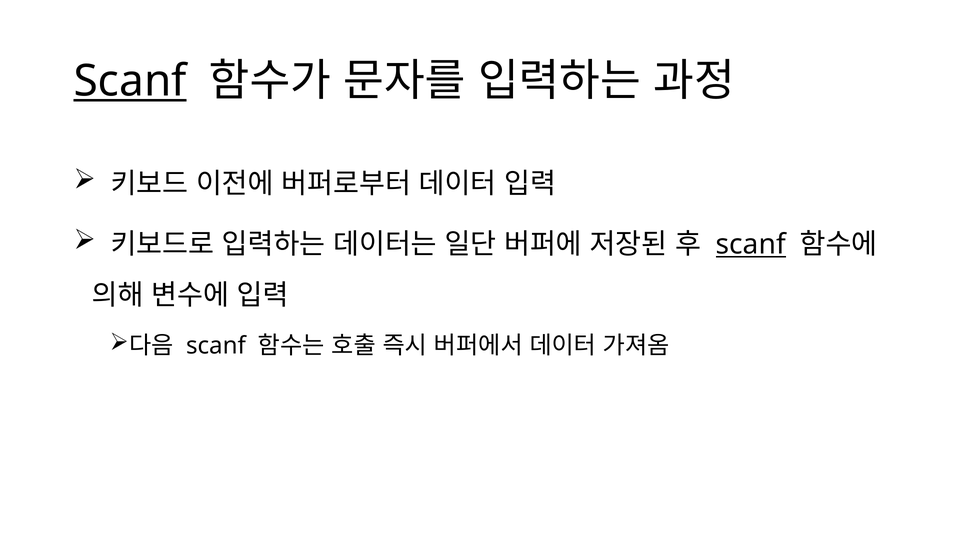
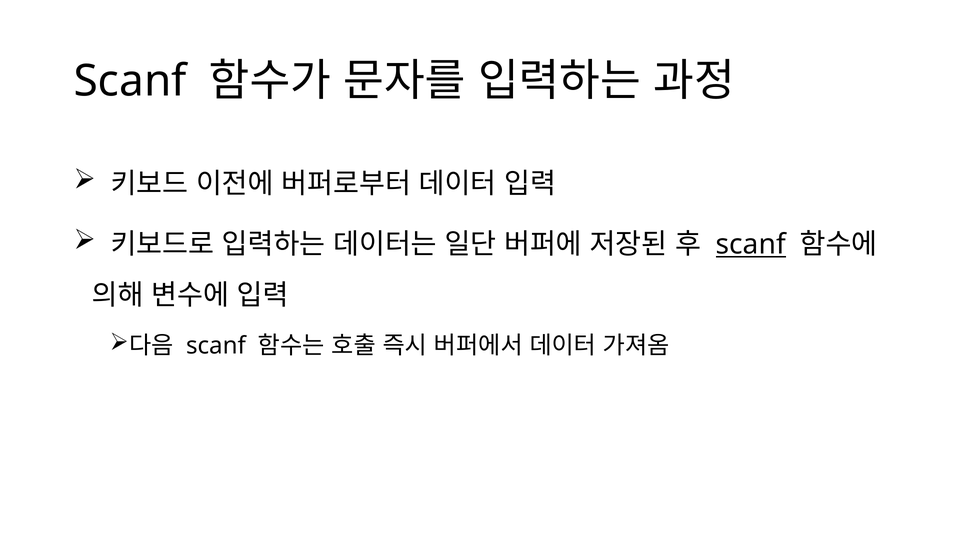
Scanf underline: present -> none (130, 81)
